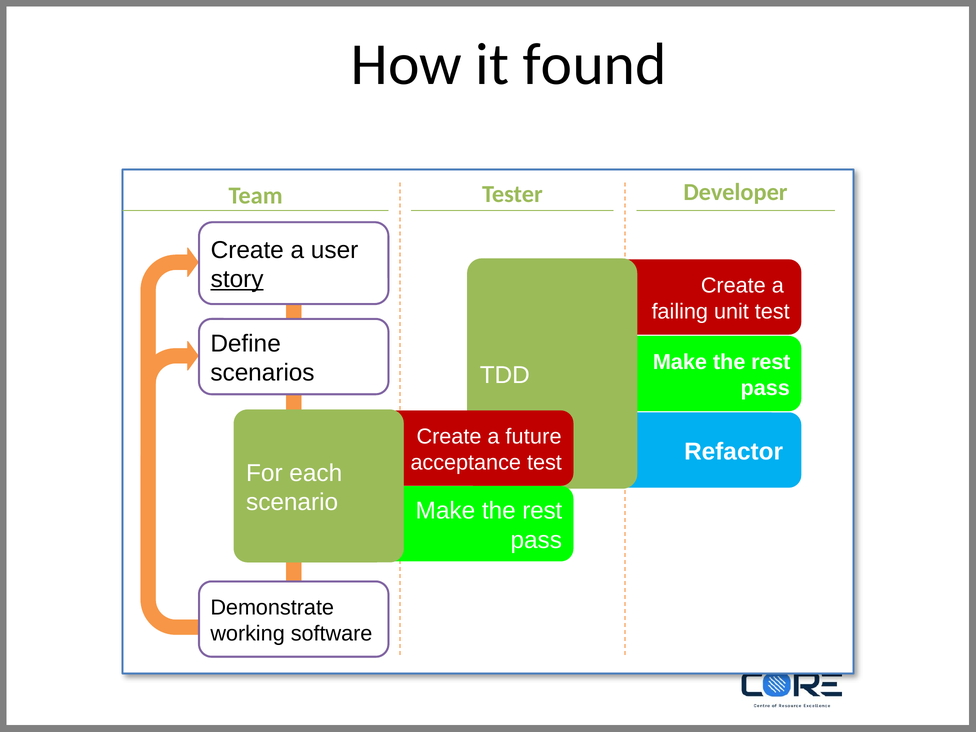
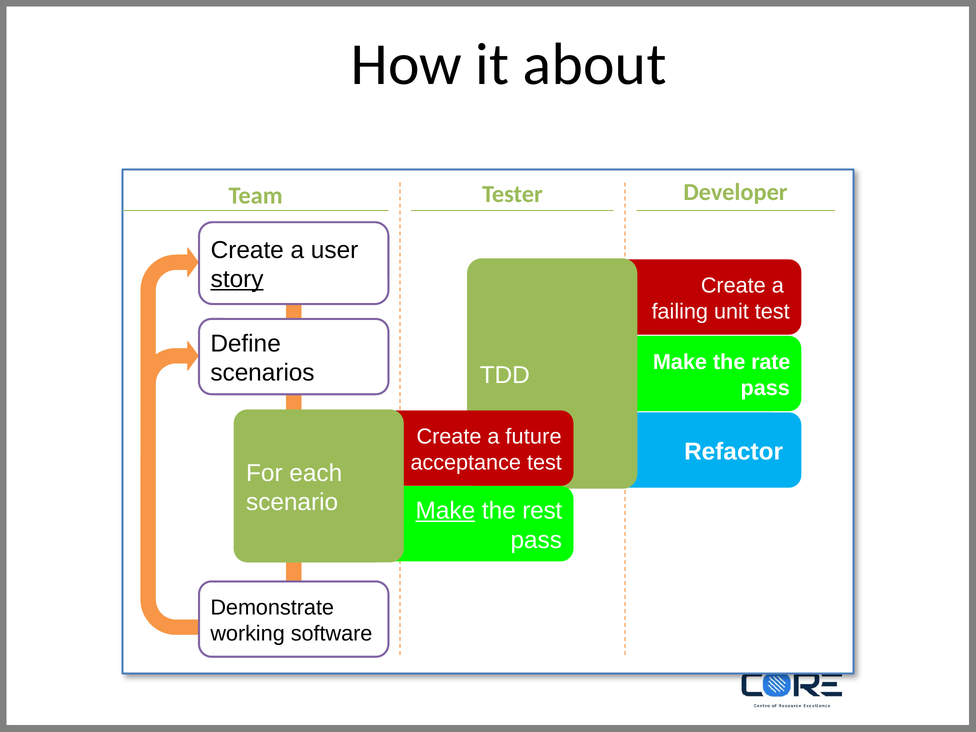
found: found -> about (595, 64)
rest: rest -> rate (771, 362)
Make underline: none -> present (445, 511)
